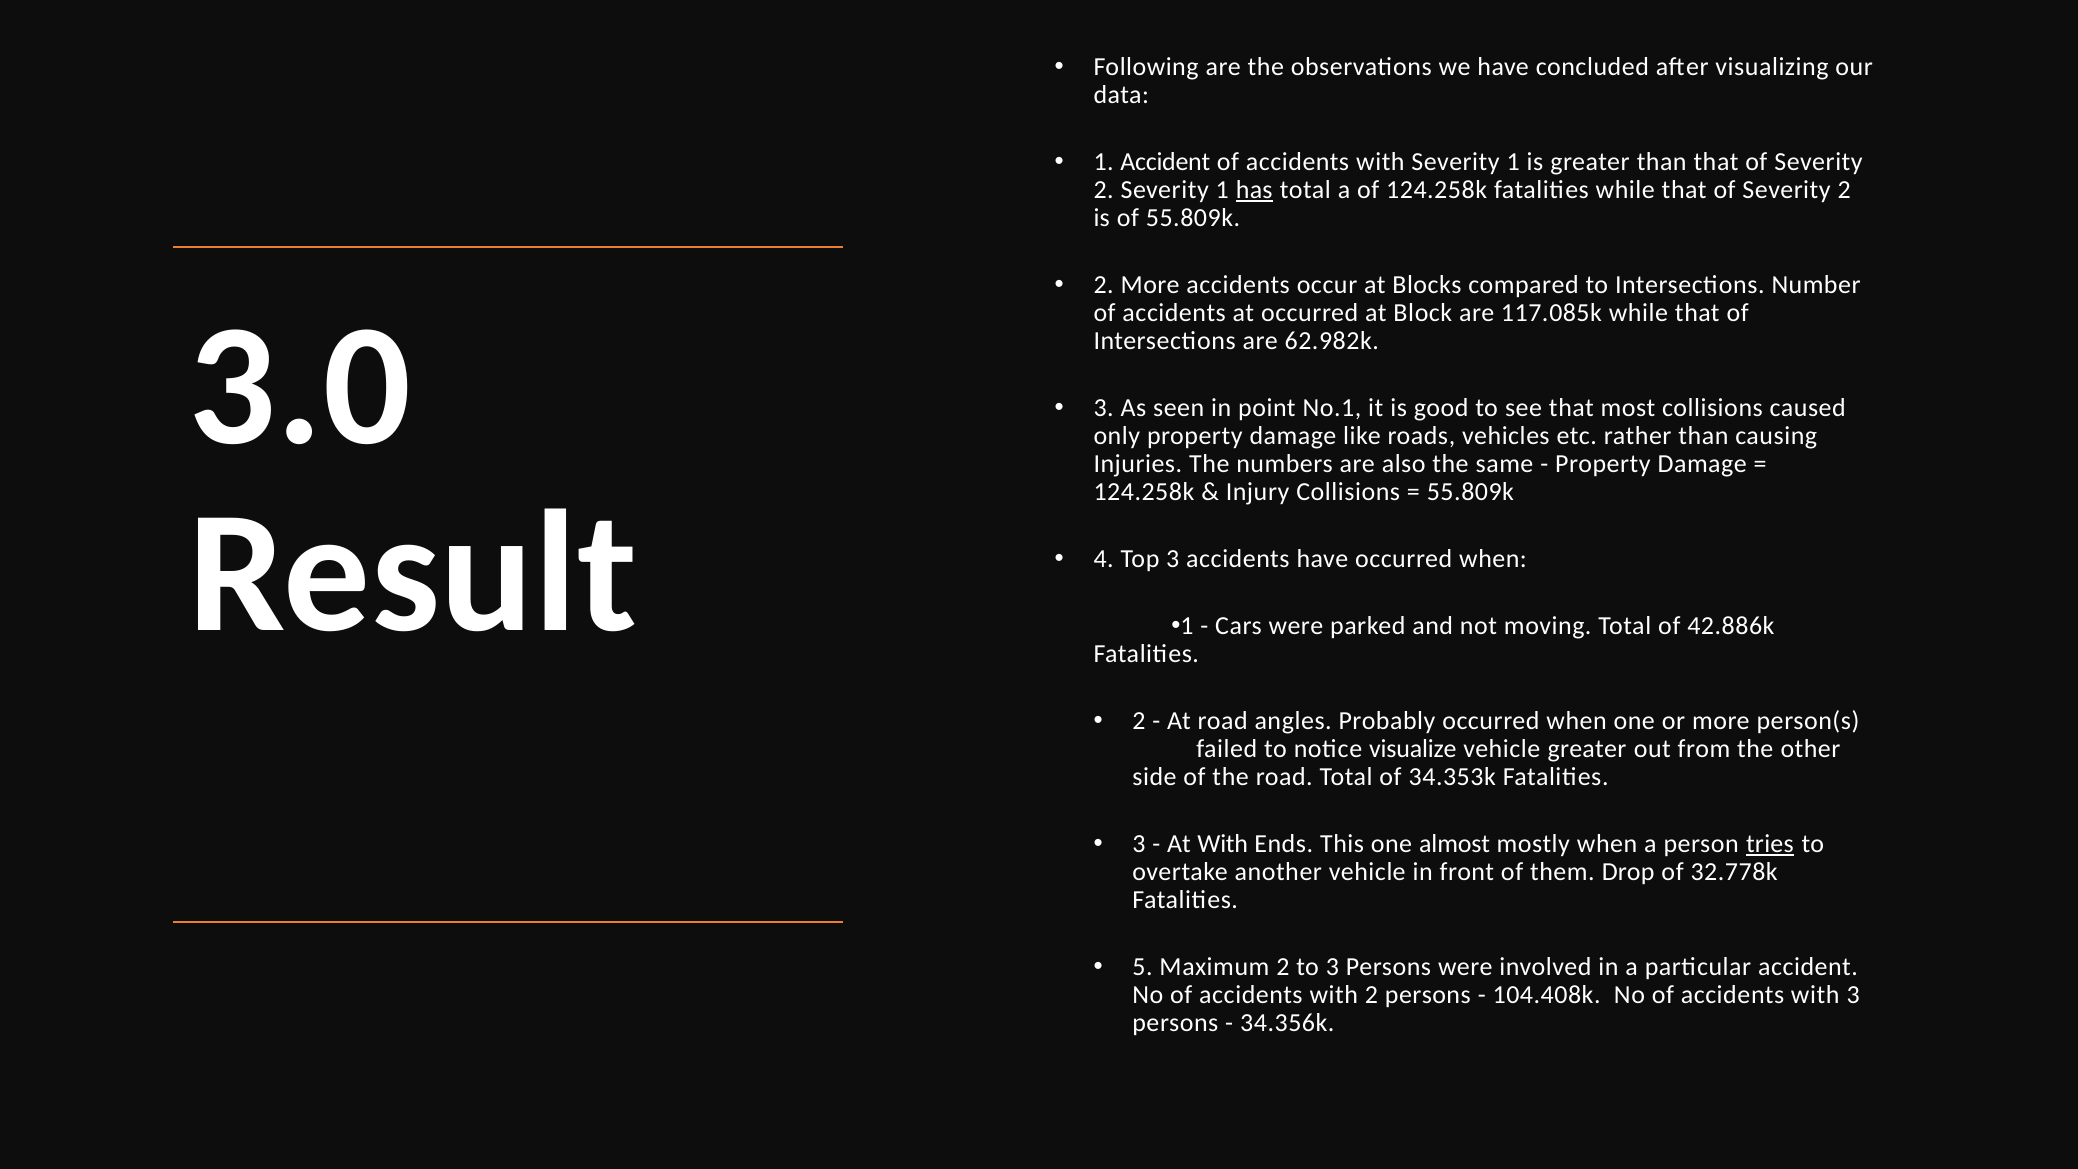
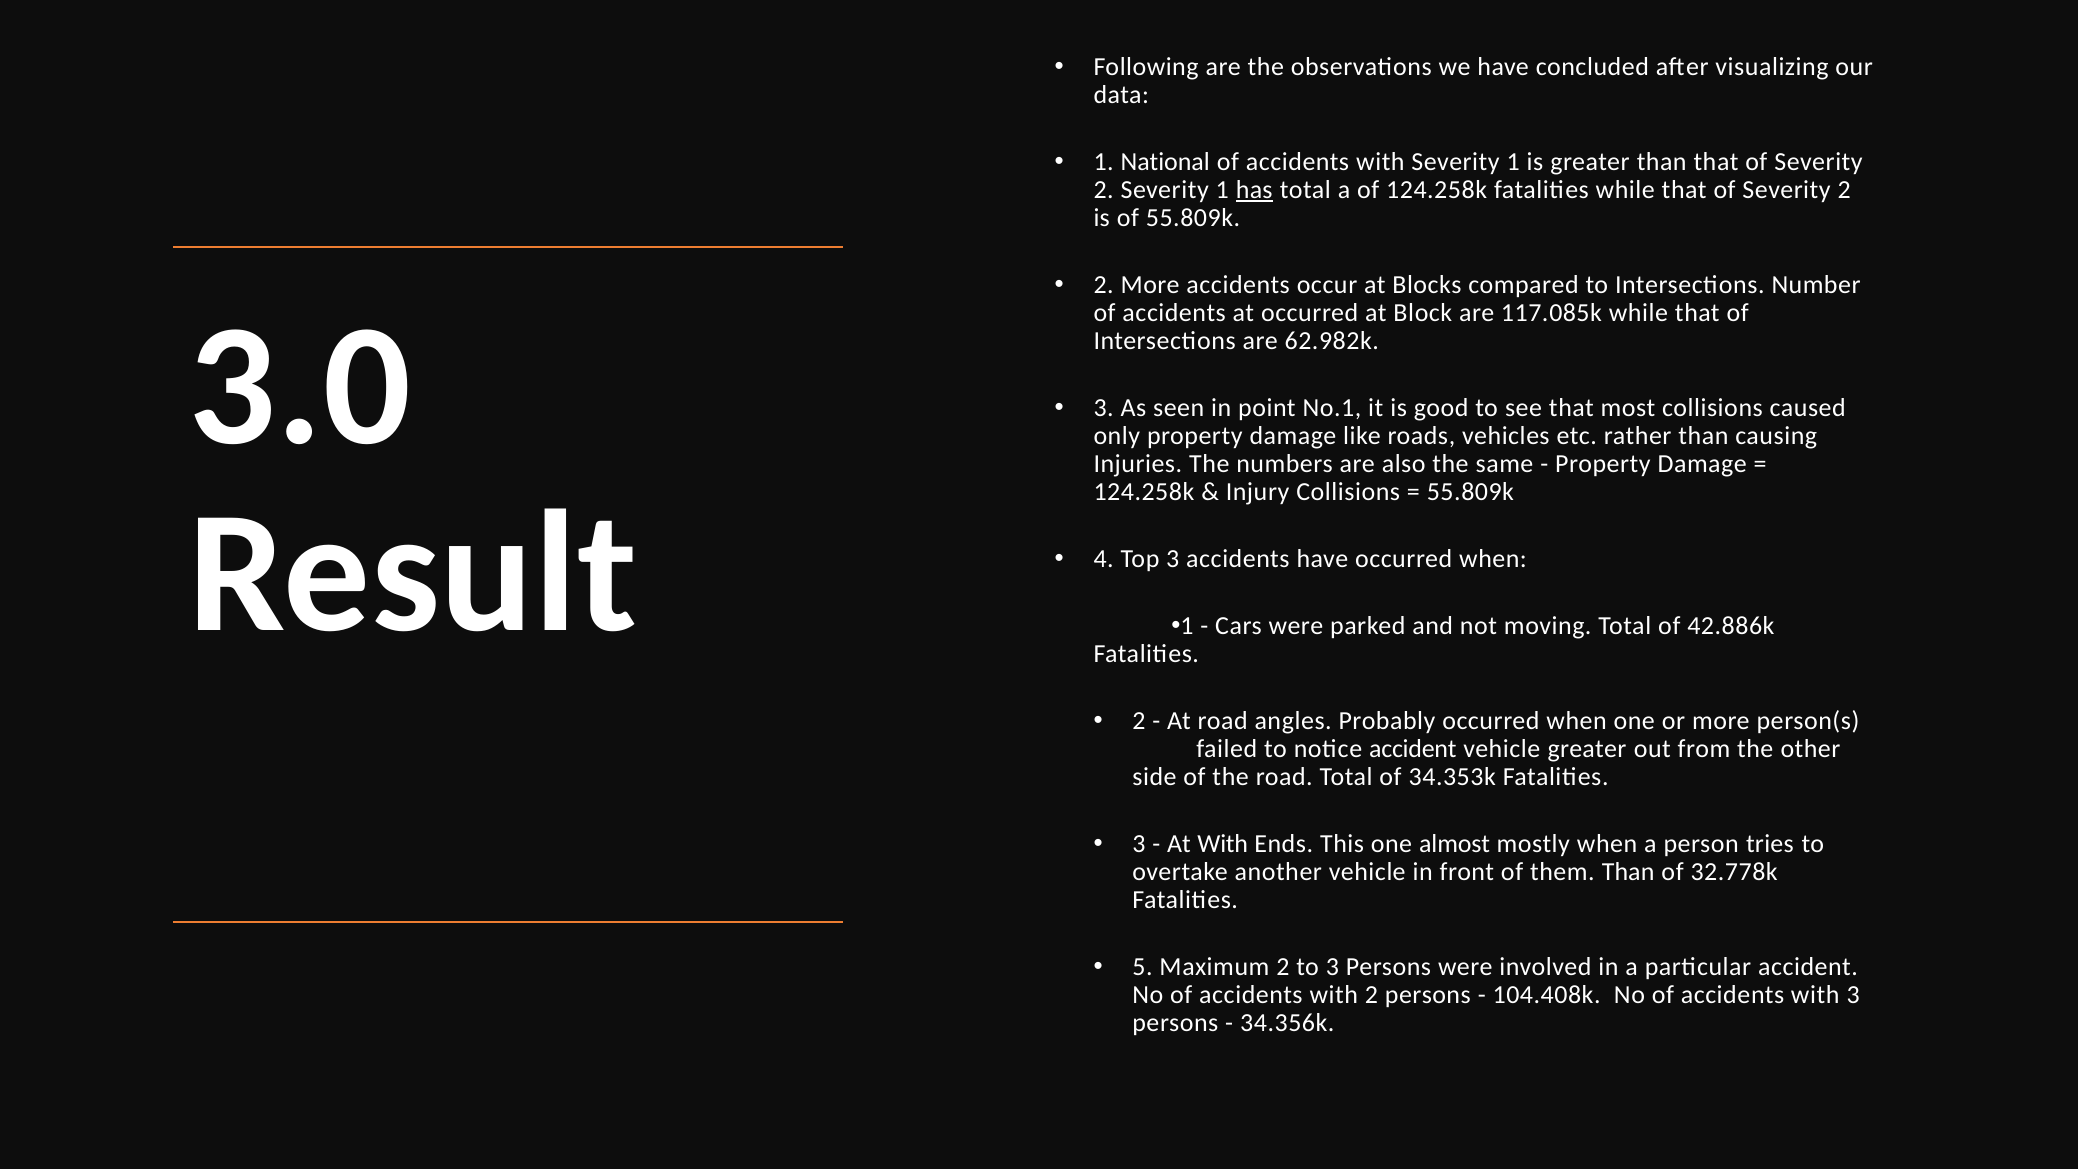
1 Accident: Accident -> National (1165, 162)
notice visualize: visualize -> accident (1413, 749)
tries underline: present -> none (1770, 844)
them Drop: Drop -> Than (1628, 872)
